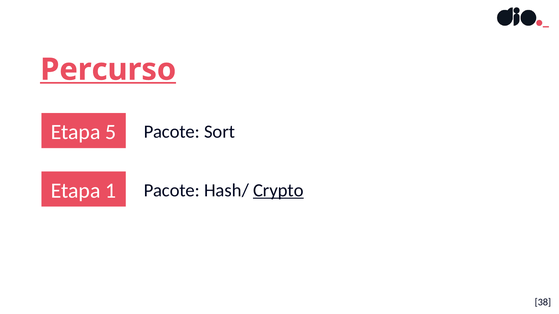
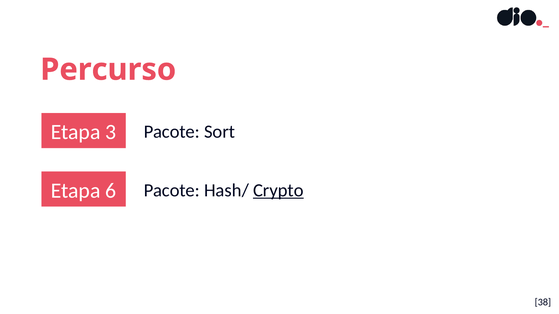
Percurso underline: present -> none (108, 70)
5: 5 -> 3 (111, 132)
1: 1 -> 6 (111, 191)
